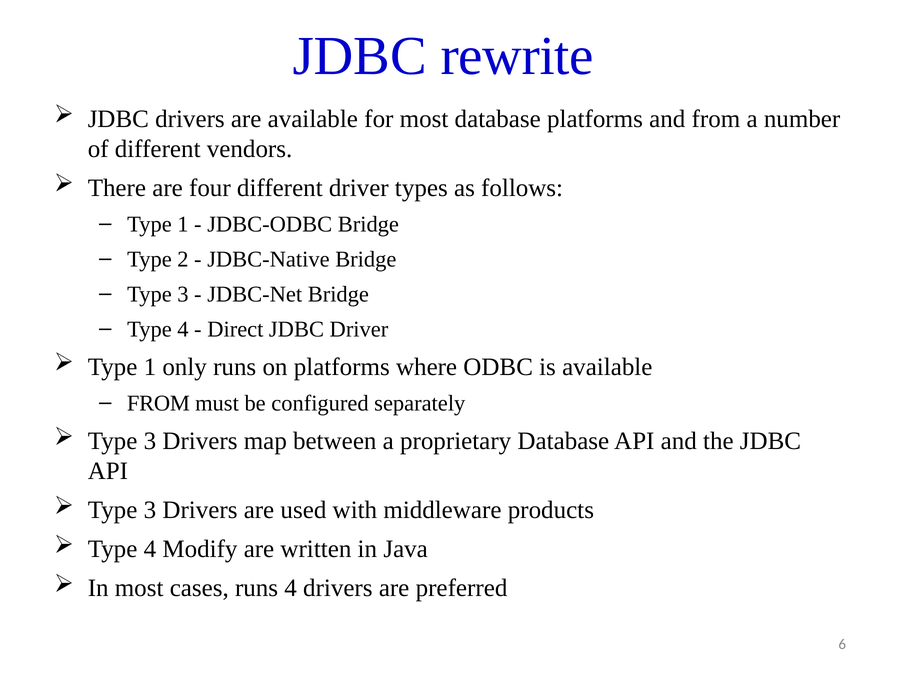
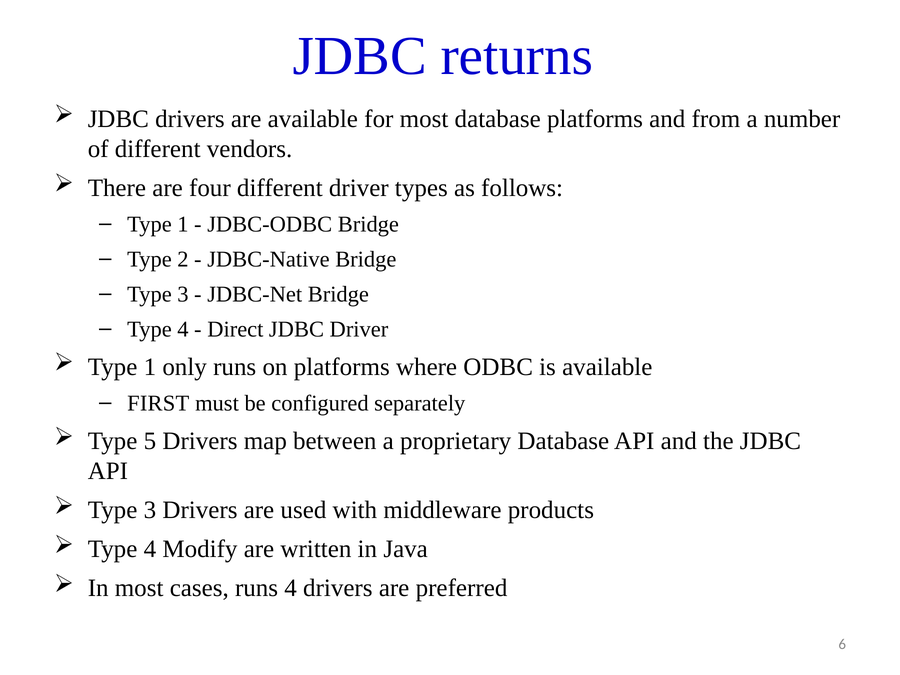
rewrite: rewrite -> returns (517, 56)
FROM: FROM -> FIRST (158, 403)
3: 3 -> 5 (150, 441)
